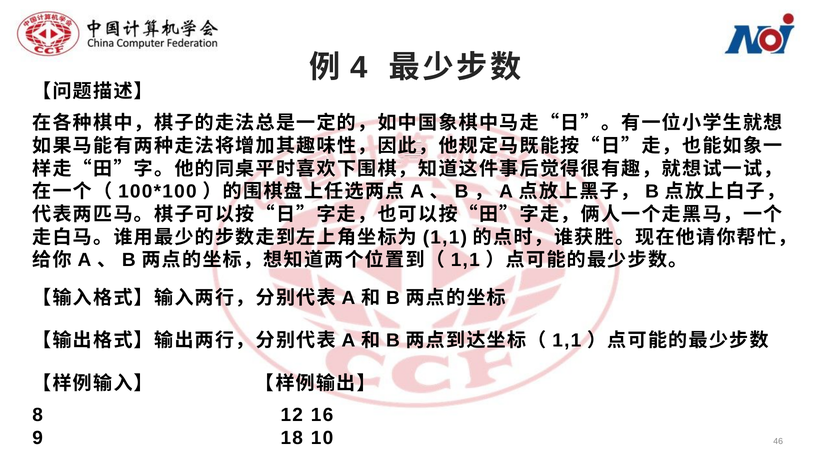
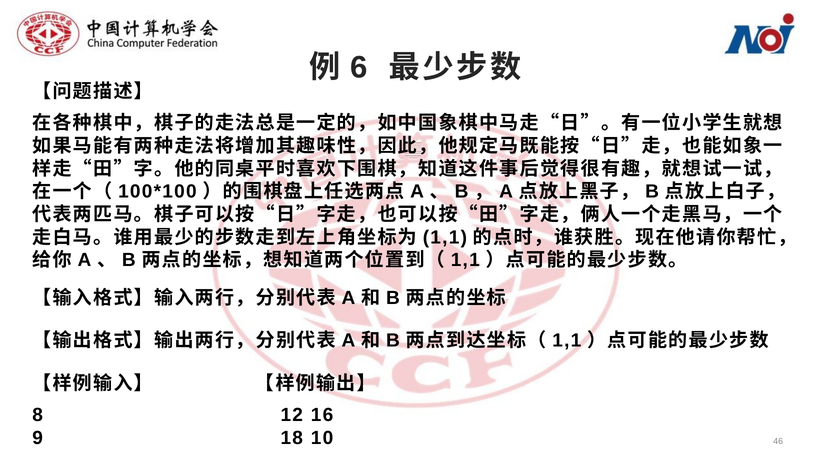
4: 4 -> 6 (359, 68)
